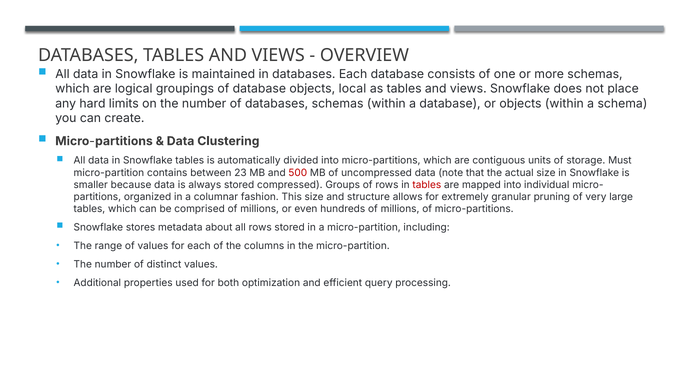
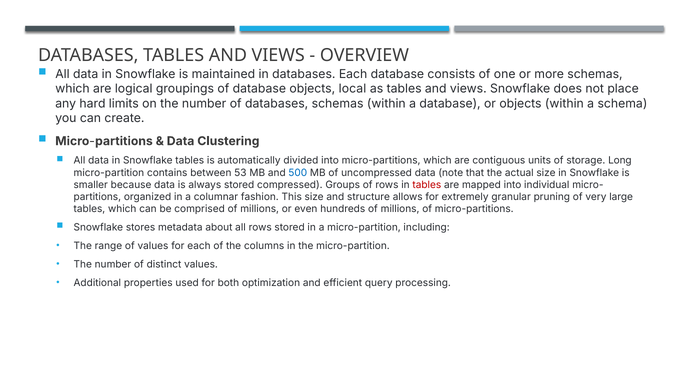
Must: Must -> Long (620, 160)
23: 23 -> 53 (240, 173)
500 colour: red -> blue (298, 173)
